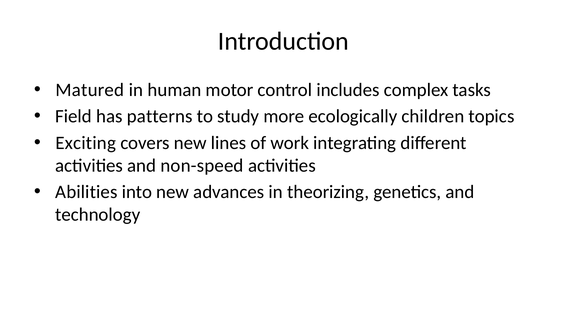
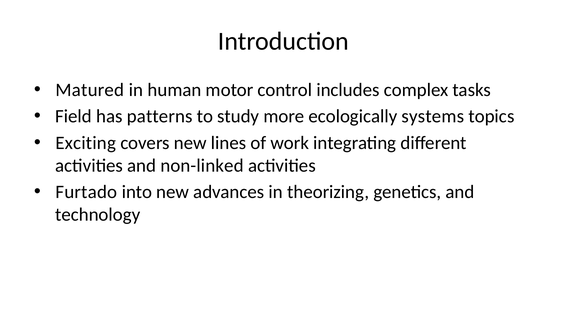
children: children -> systems (433, 116)
non-speed: non-speed -> non-linked (202, 166)
Abilities: Abilities -> Furtado (86, 192)
